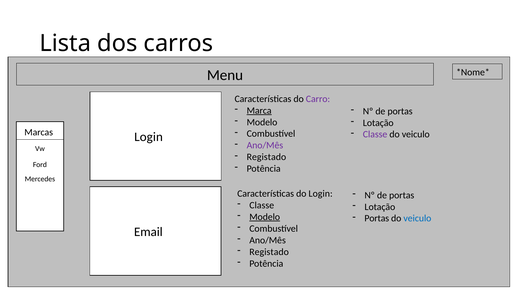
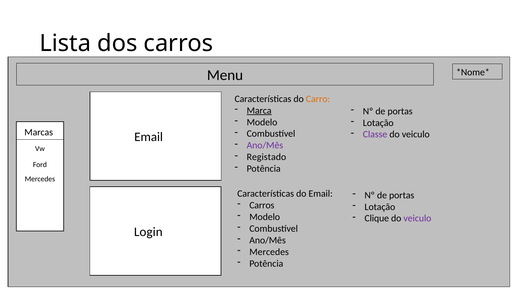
Carro colour: purple -> orange (318, 99)
Login: Login -> Email (149, 137)
do Login: Login -> Email (321, 194)
Classe: Classe -> Carros (262, 205)
Modelo underline: present -> none (265, 217)
Portas: Portas -> Clique (377, 218)
veiculo colour: blue -> purple (417, 218)
Email: Email -> Login (148, 232)
Registado: Registado -> Mercedes (269, 252)
